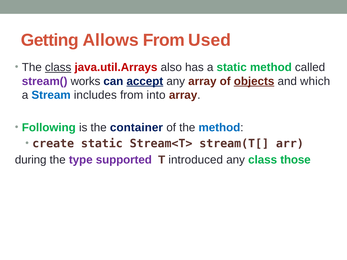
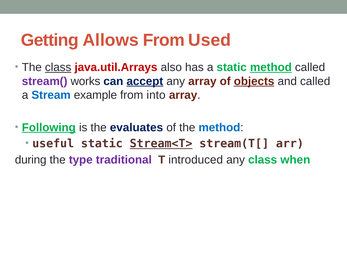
method underline: none -> present (271, 67)
and which: which -> called (315, 81)
includes: includes -> example (95, 95)
Following underline: none -> present (49, 128)
container: container -> evaluates (136, 128)
create: create -> useful (53, 144)
Stream<T> underline: none -> present (161, 144)
supported: supported -> traditional (124, 160)
those: those -> when (295, 160)
